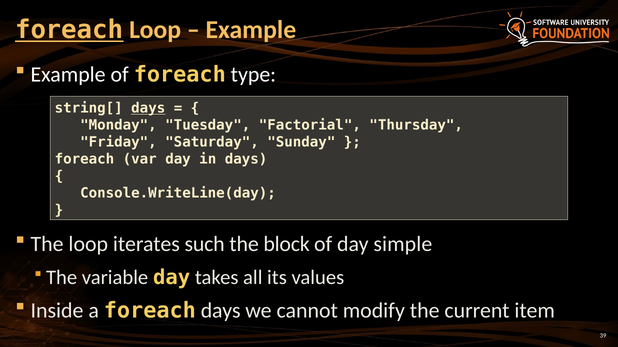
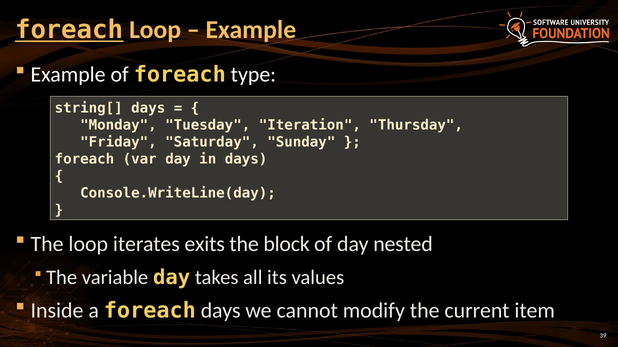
days underline: present -> none (148, 108)
Factorial: Factorial -> Iteration (310, 125)
such: such -> exits (205, 245)
simple: simple -> nested (403, 245)
